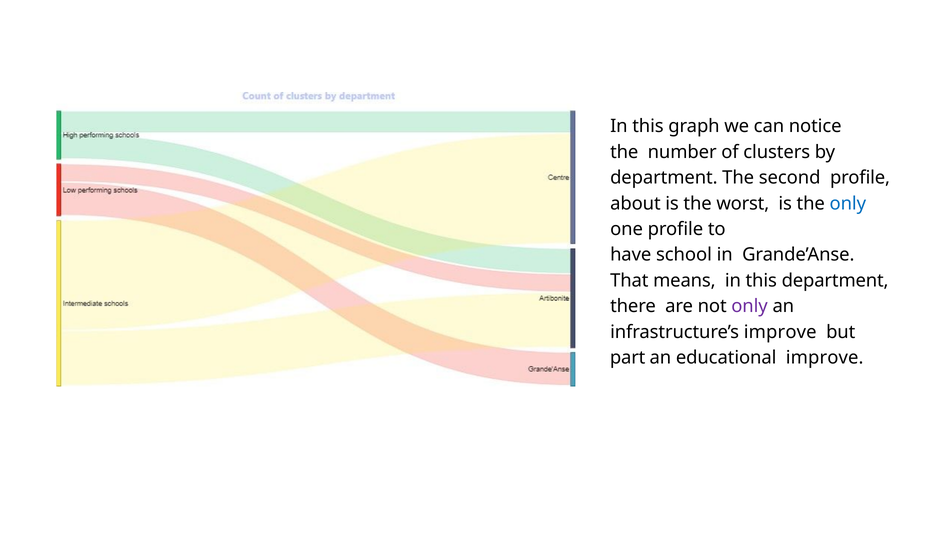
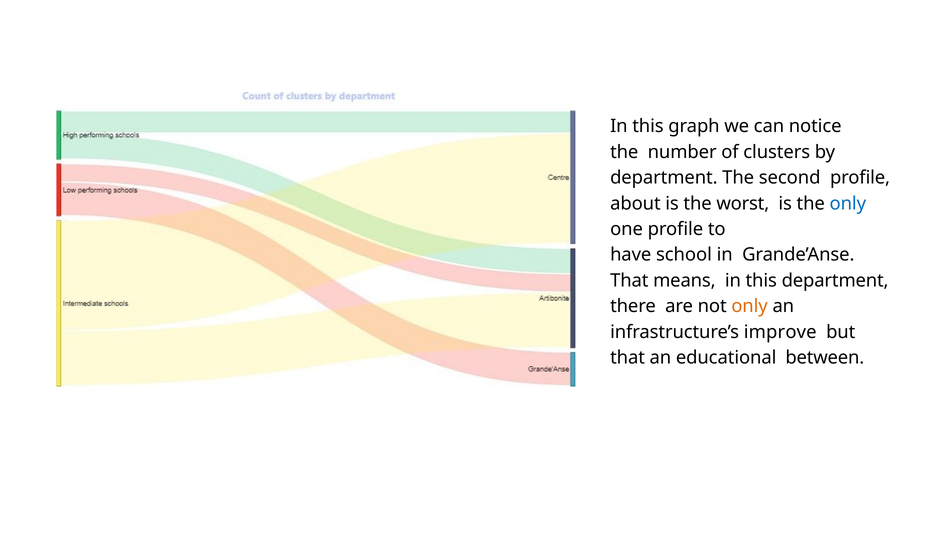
only colour: purple -> orange (750, 306)
part: part -> that (628, 357)
educational improve: improve -> between (825, 357)
